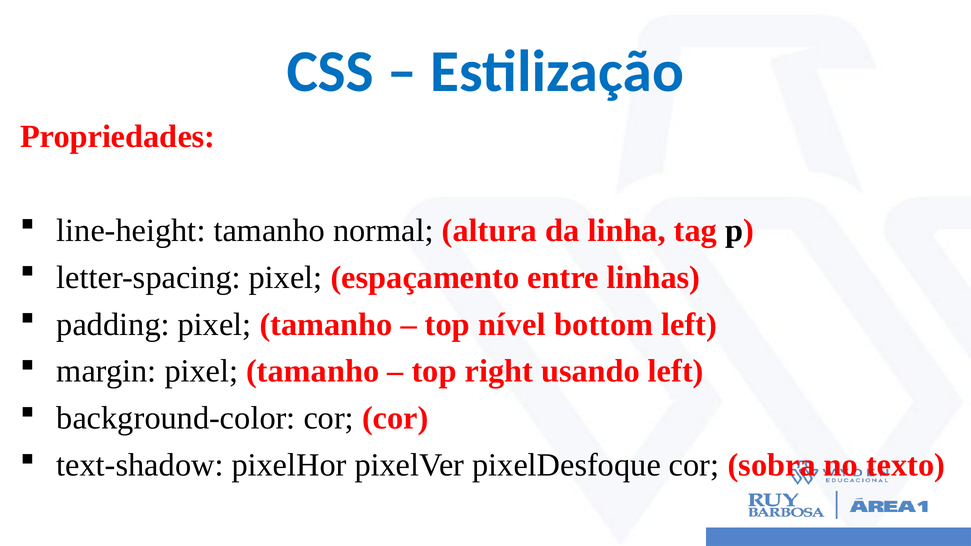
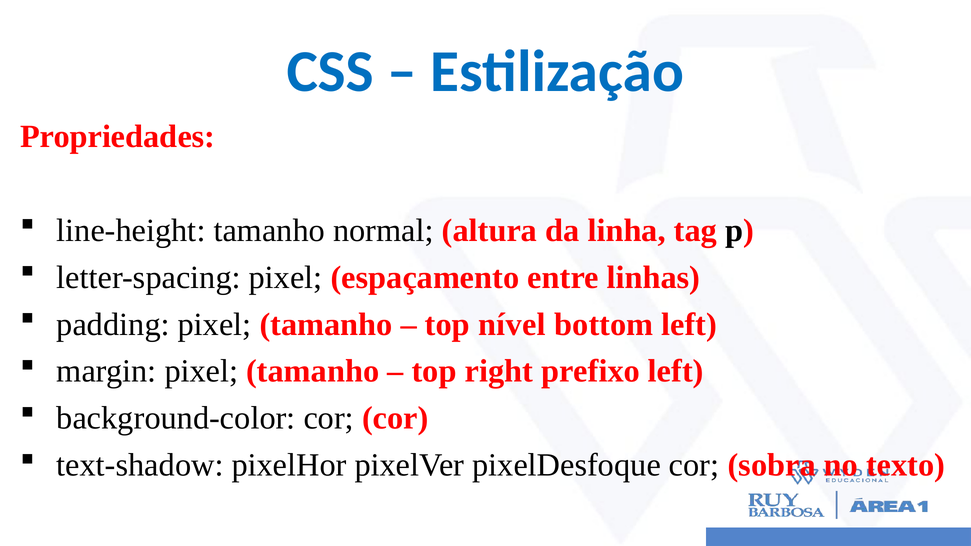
usando: usando -> prefixo (590, 371)
